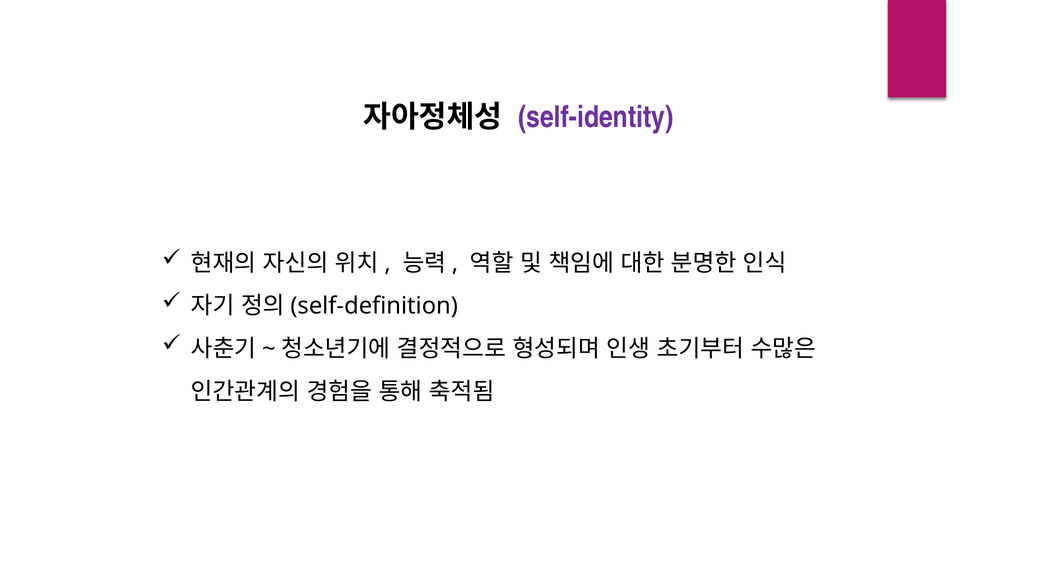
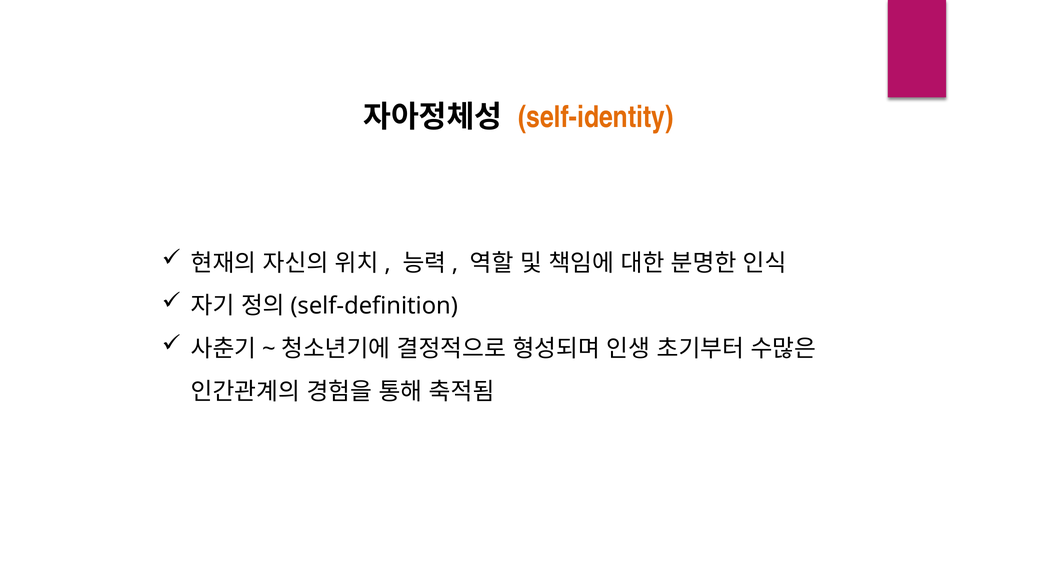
self-identity colour: purple -> orange (596, 117)
